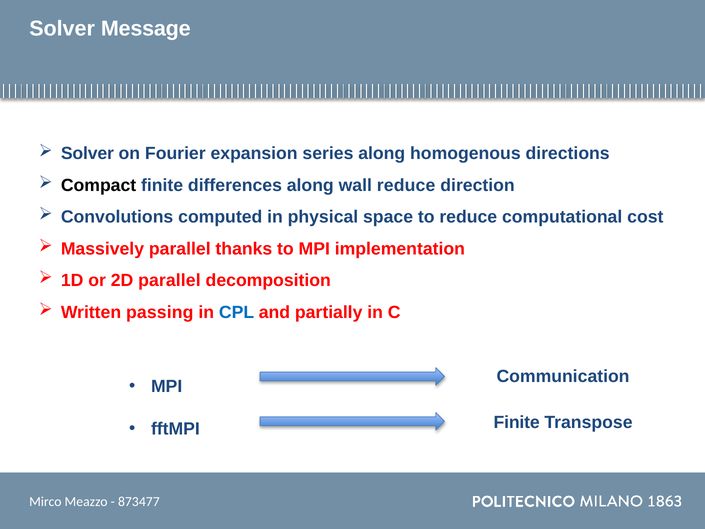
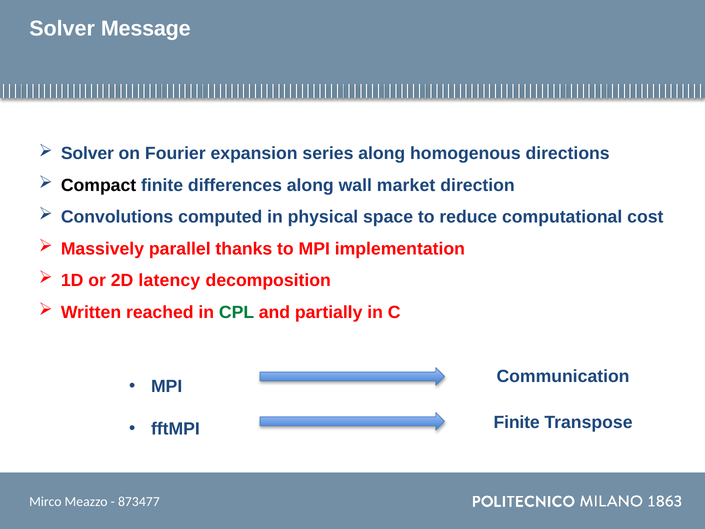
wall reduce: reduce -> market (406, 185)
2D parallel: parallel -> latency (169, 280)
passing: passing -> reached (160, 312)
CPL colour: blue -> green (237, 312)
